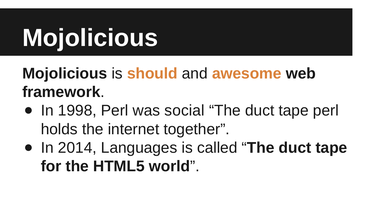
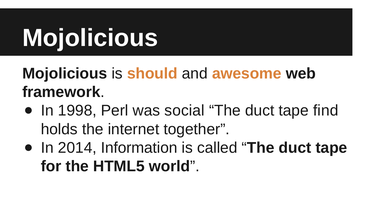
tape perl: perl -> find (326, 110)
Languages: Languages -> Information (139, 148)
